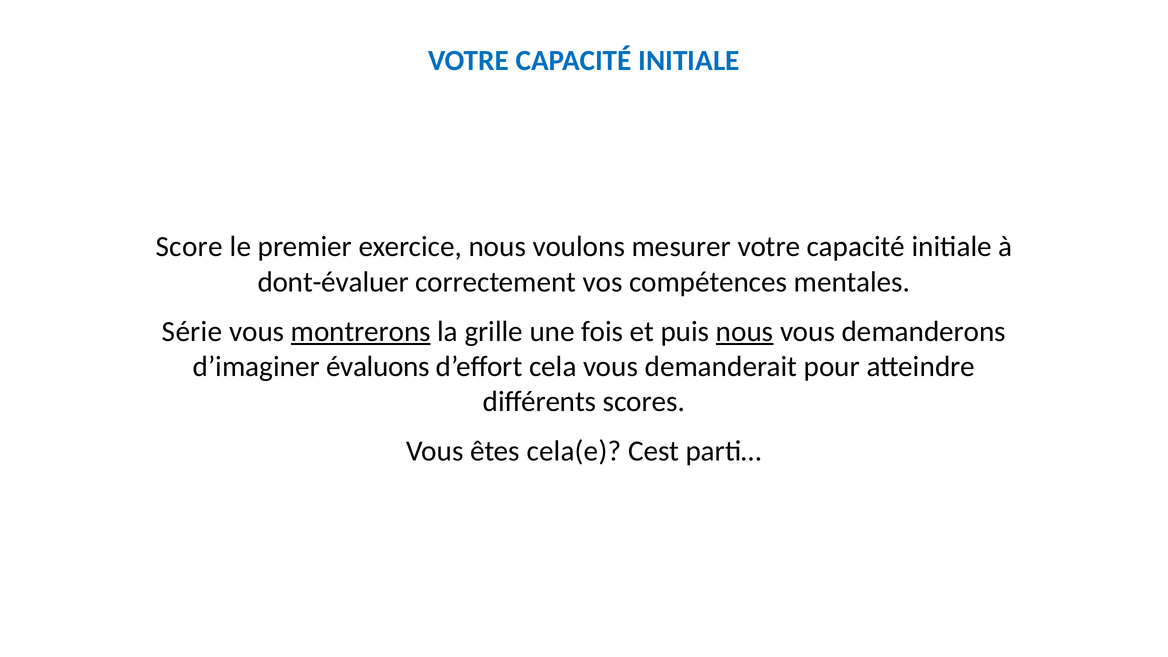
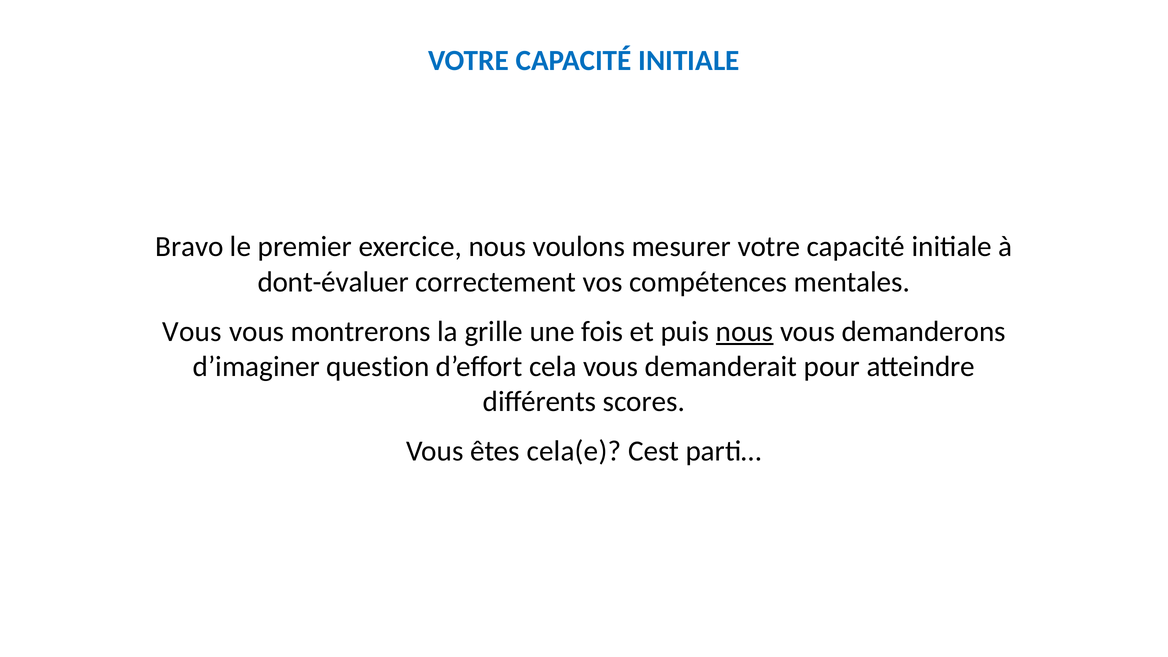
Score: Score -> Bravo (189, 247)
Série: Série -> Vous (192, 332)
montrerons underline: present -> none (361, 332)
évaluons: évaluons -> question (378, 367)
